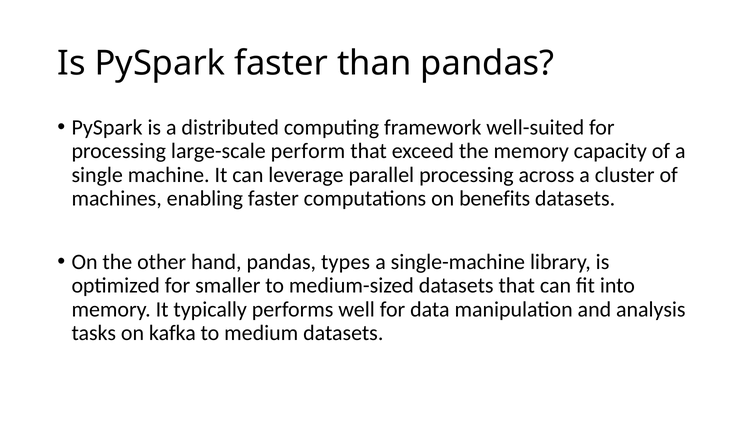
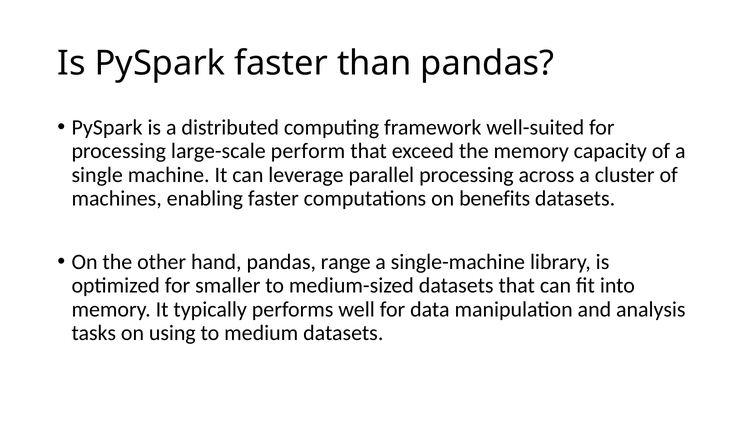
types: types -> range (346, 262)
kafka: kafka -> using (172, 333)
